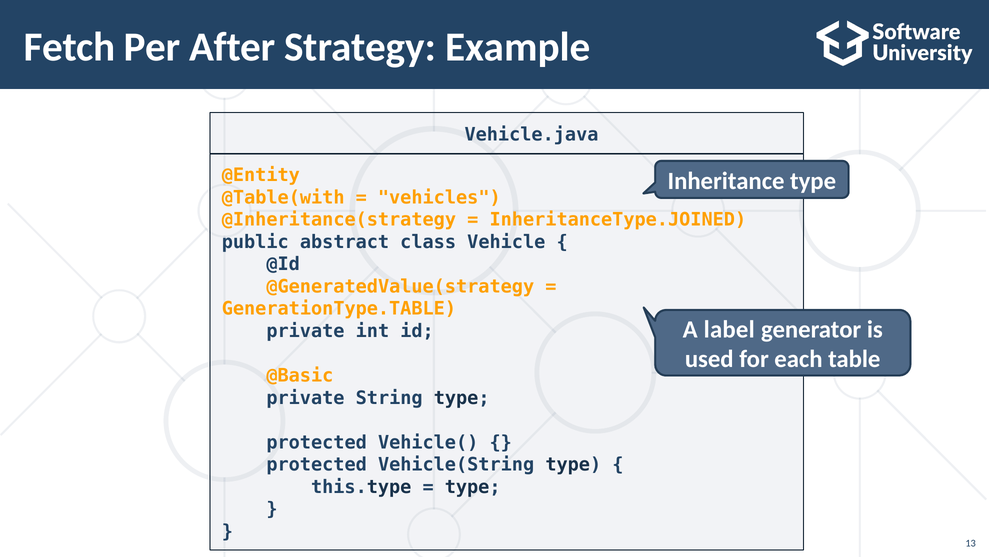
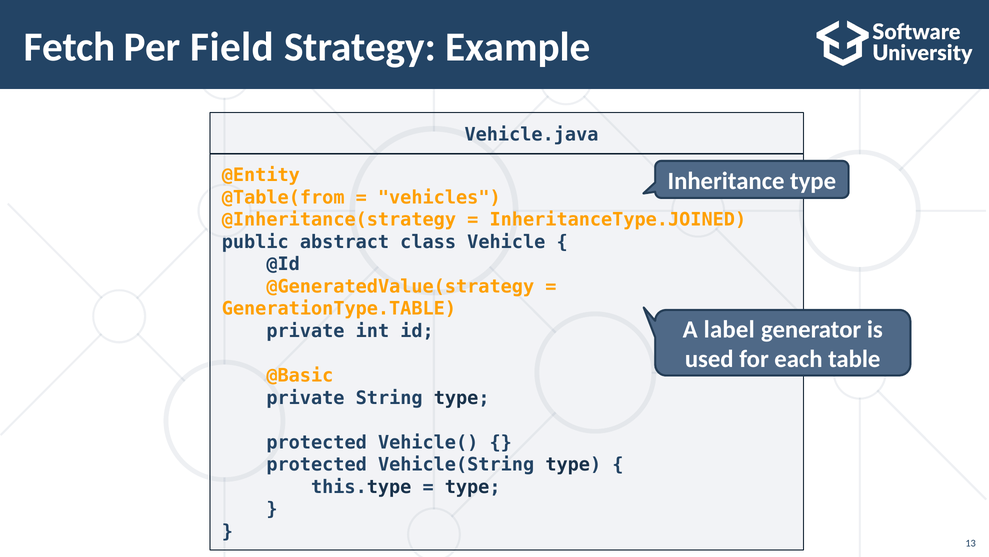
After: After -> Field (232, 47)
@Table(with: @Table(with -> @Table(from (283, 197)
